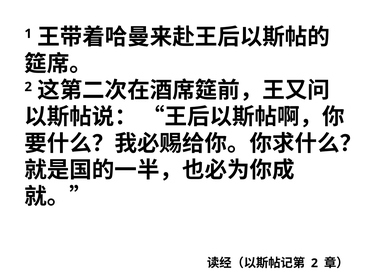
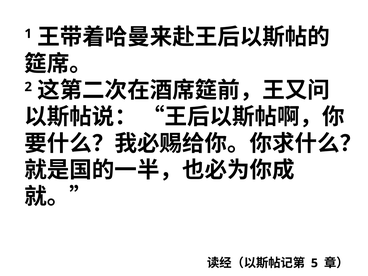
2: 2 -> 5 (314, 263)
